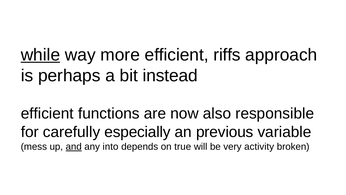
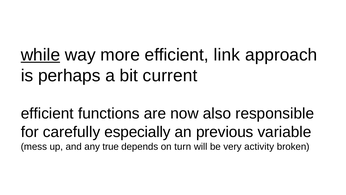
riffs: riffs -> link (227, 55)
instead: instead -> current (170, 75)
and underline: present -> none (74, 146)
into: into -> true (111, 146)
true: true -> turn (183, 146)
